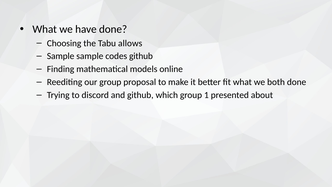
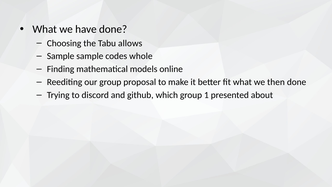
codes github: github -> whole (141, 56)
both: both -> then (276, 82)
